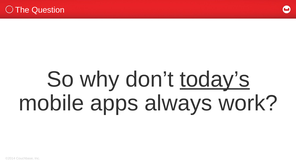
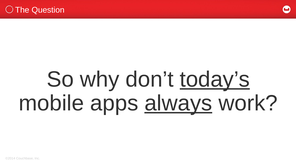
always underline: none -> present (178, 104)
